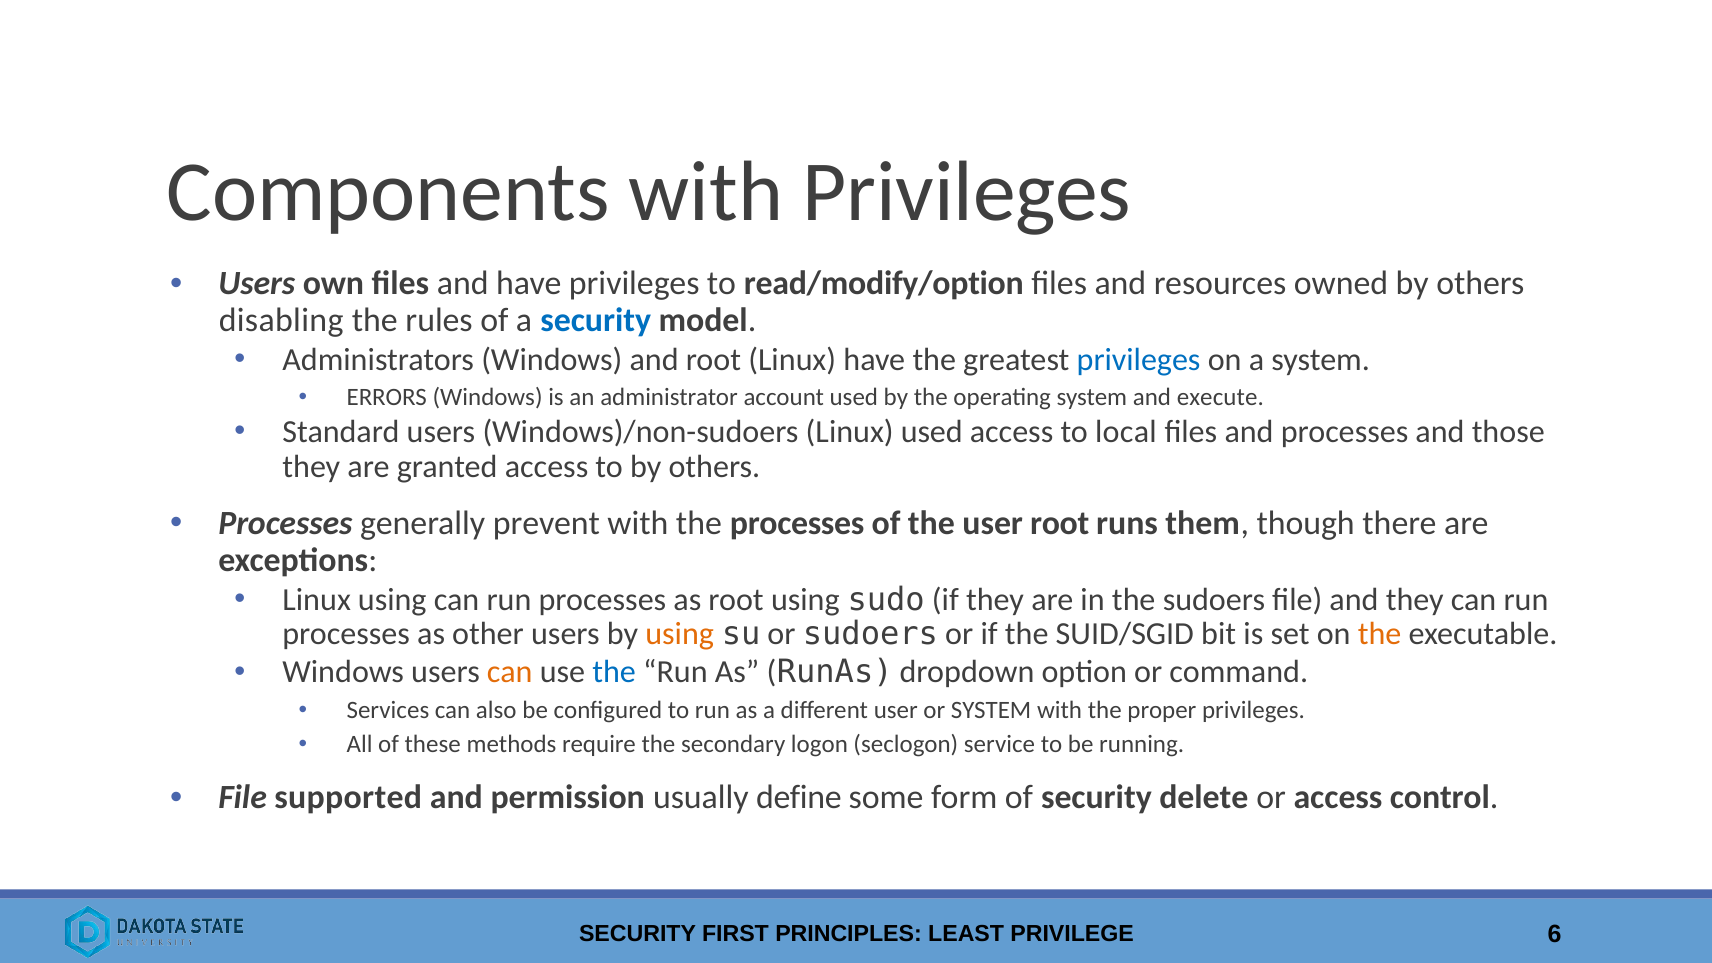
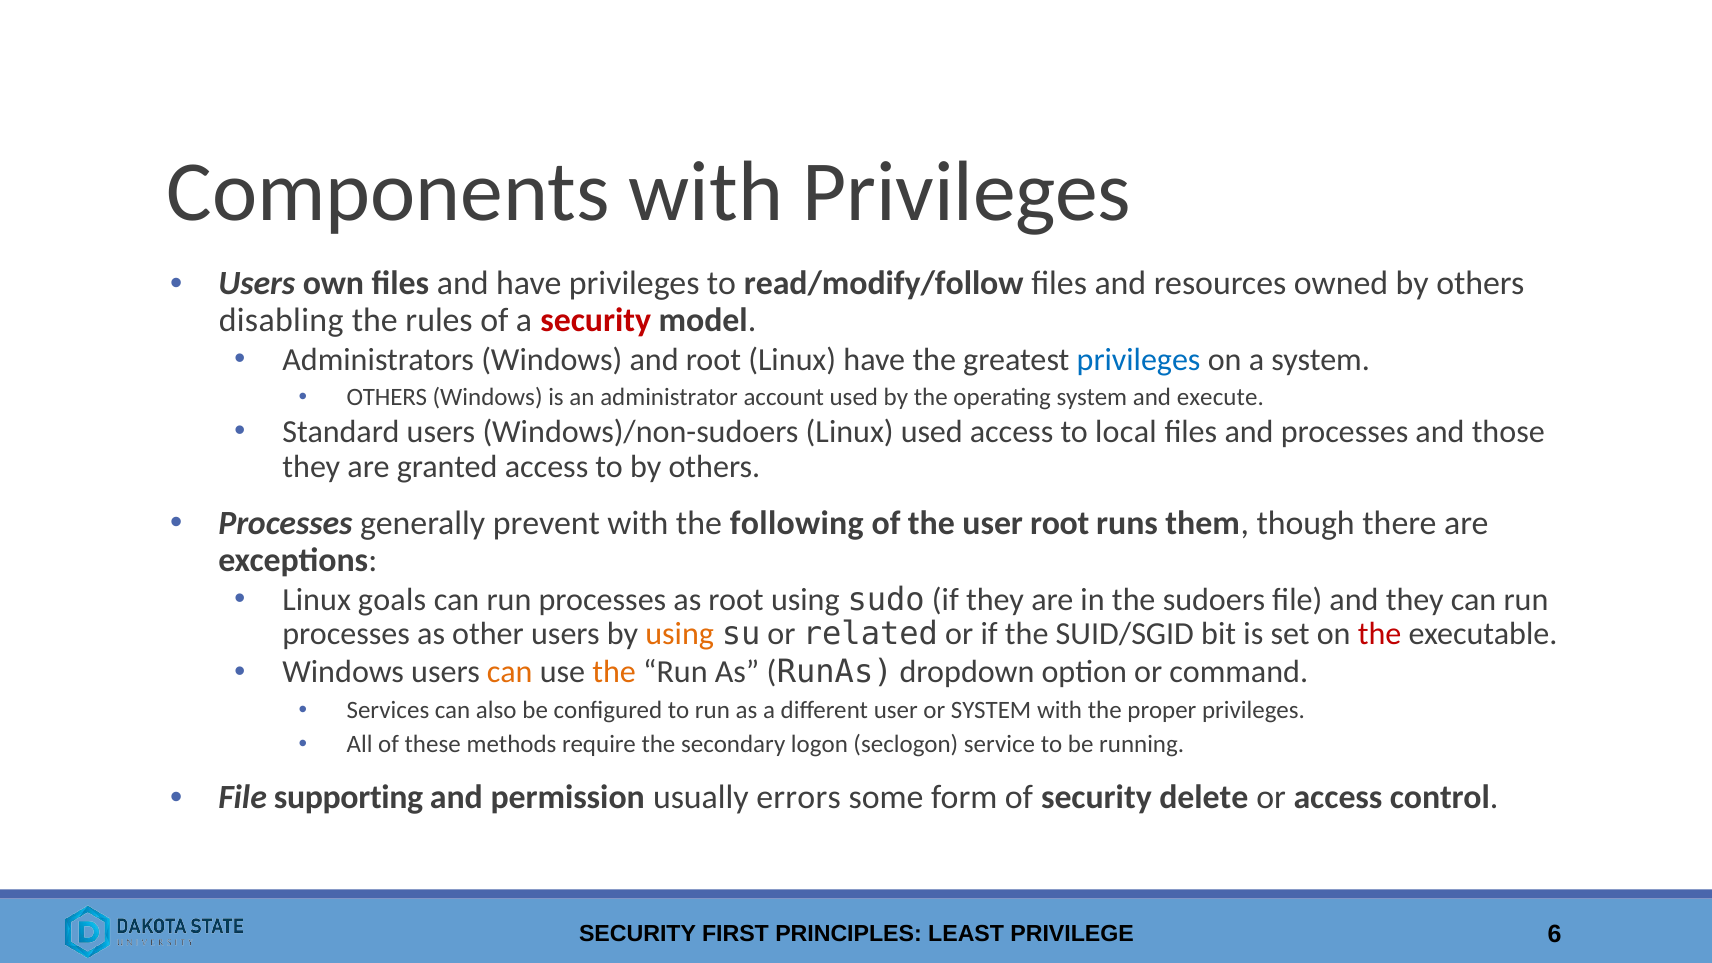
read/modify/option: read/modify/option -> read/modify/follow (884, 284)
security colour: blue -> red (596, 320)
ERRORS: ERRORS -> OTHERS (387, 398)
the processes: processes -> following (797, 524)
Linux using: using -> goals (392, 599)
or sudoers: sudoers -> related (870, 634)
the colour: orange -> red (1380, 634)
the colour: blue -> orange (614, 672)
supported: supported -> supporting (349, 798)
define: define -> errors (799, 798)
